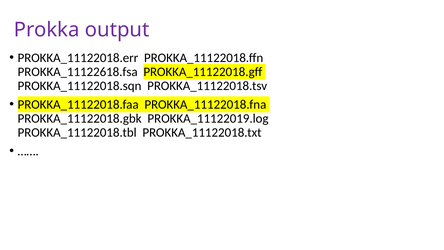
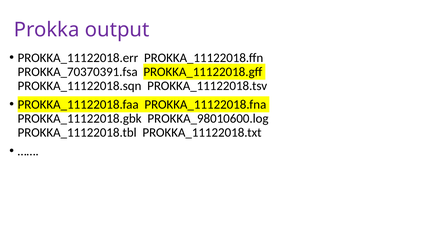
PROKKA_11122618.fsa: PROKKA_11122618.fsa -> PROKKA_70370391.fsa (78, 72)
PROKKA_11122019.log: PROKKA_11122019.log -> PROKKA_98010600.log (208, 118)
